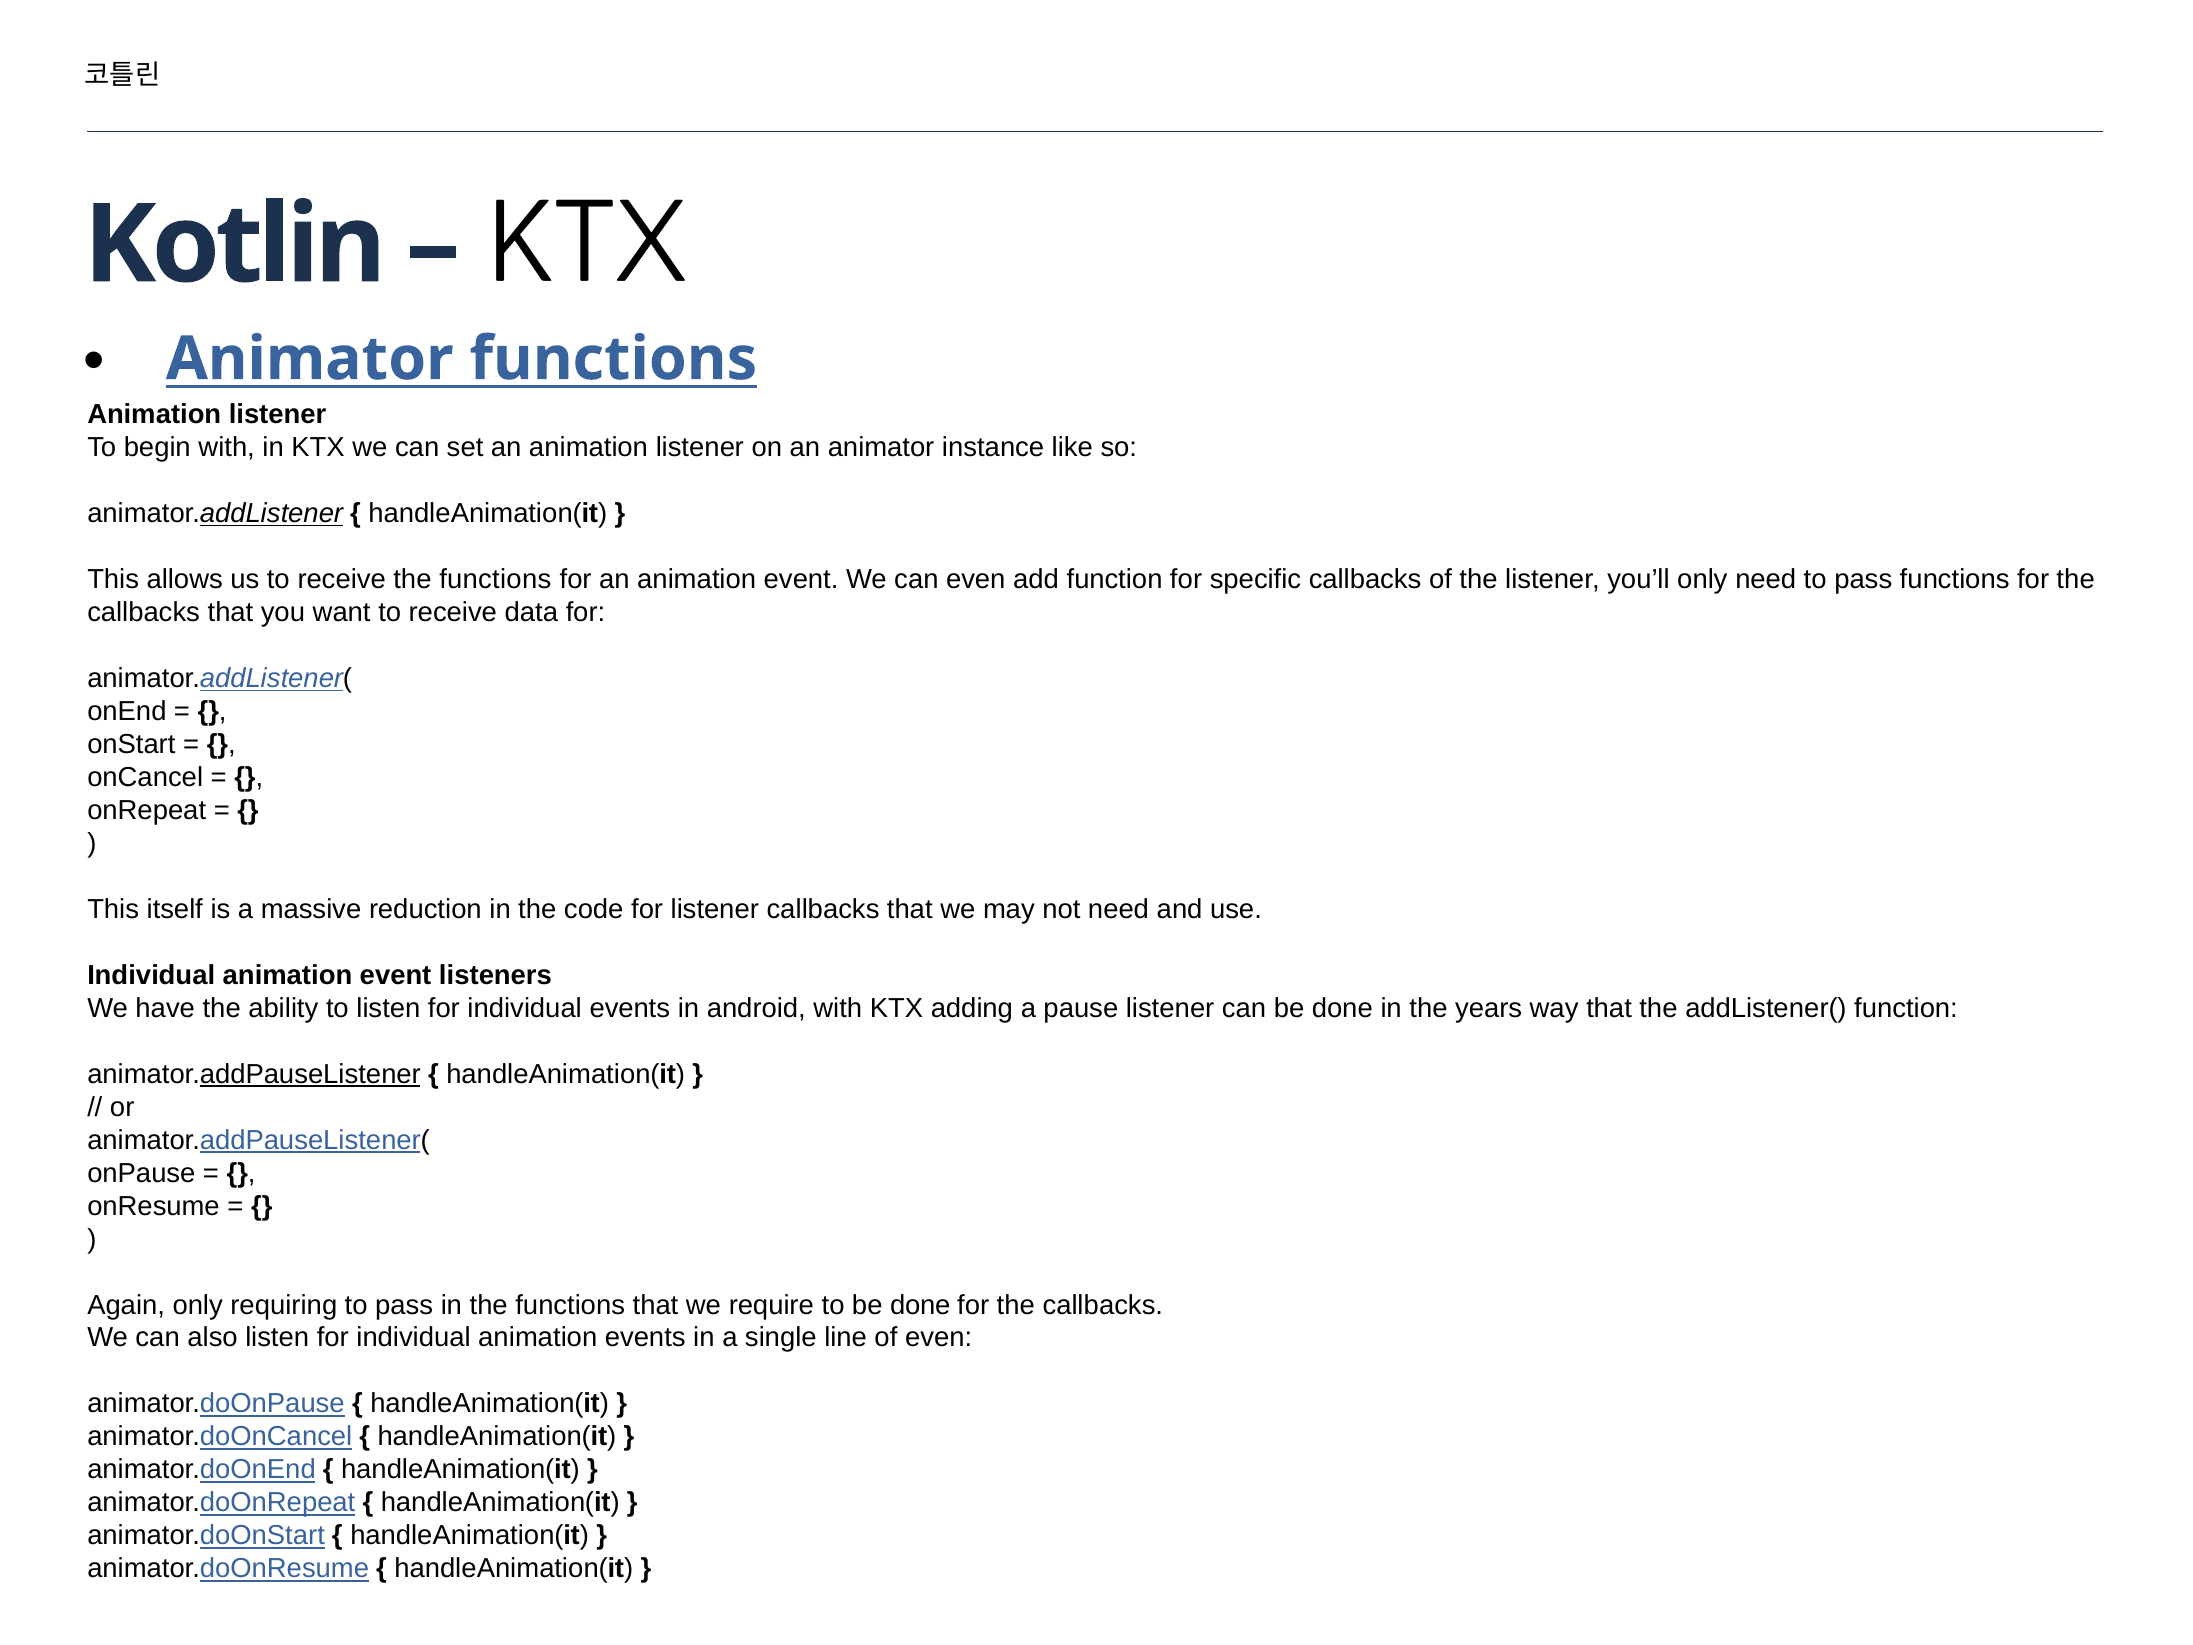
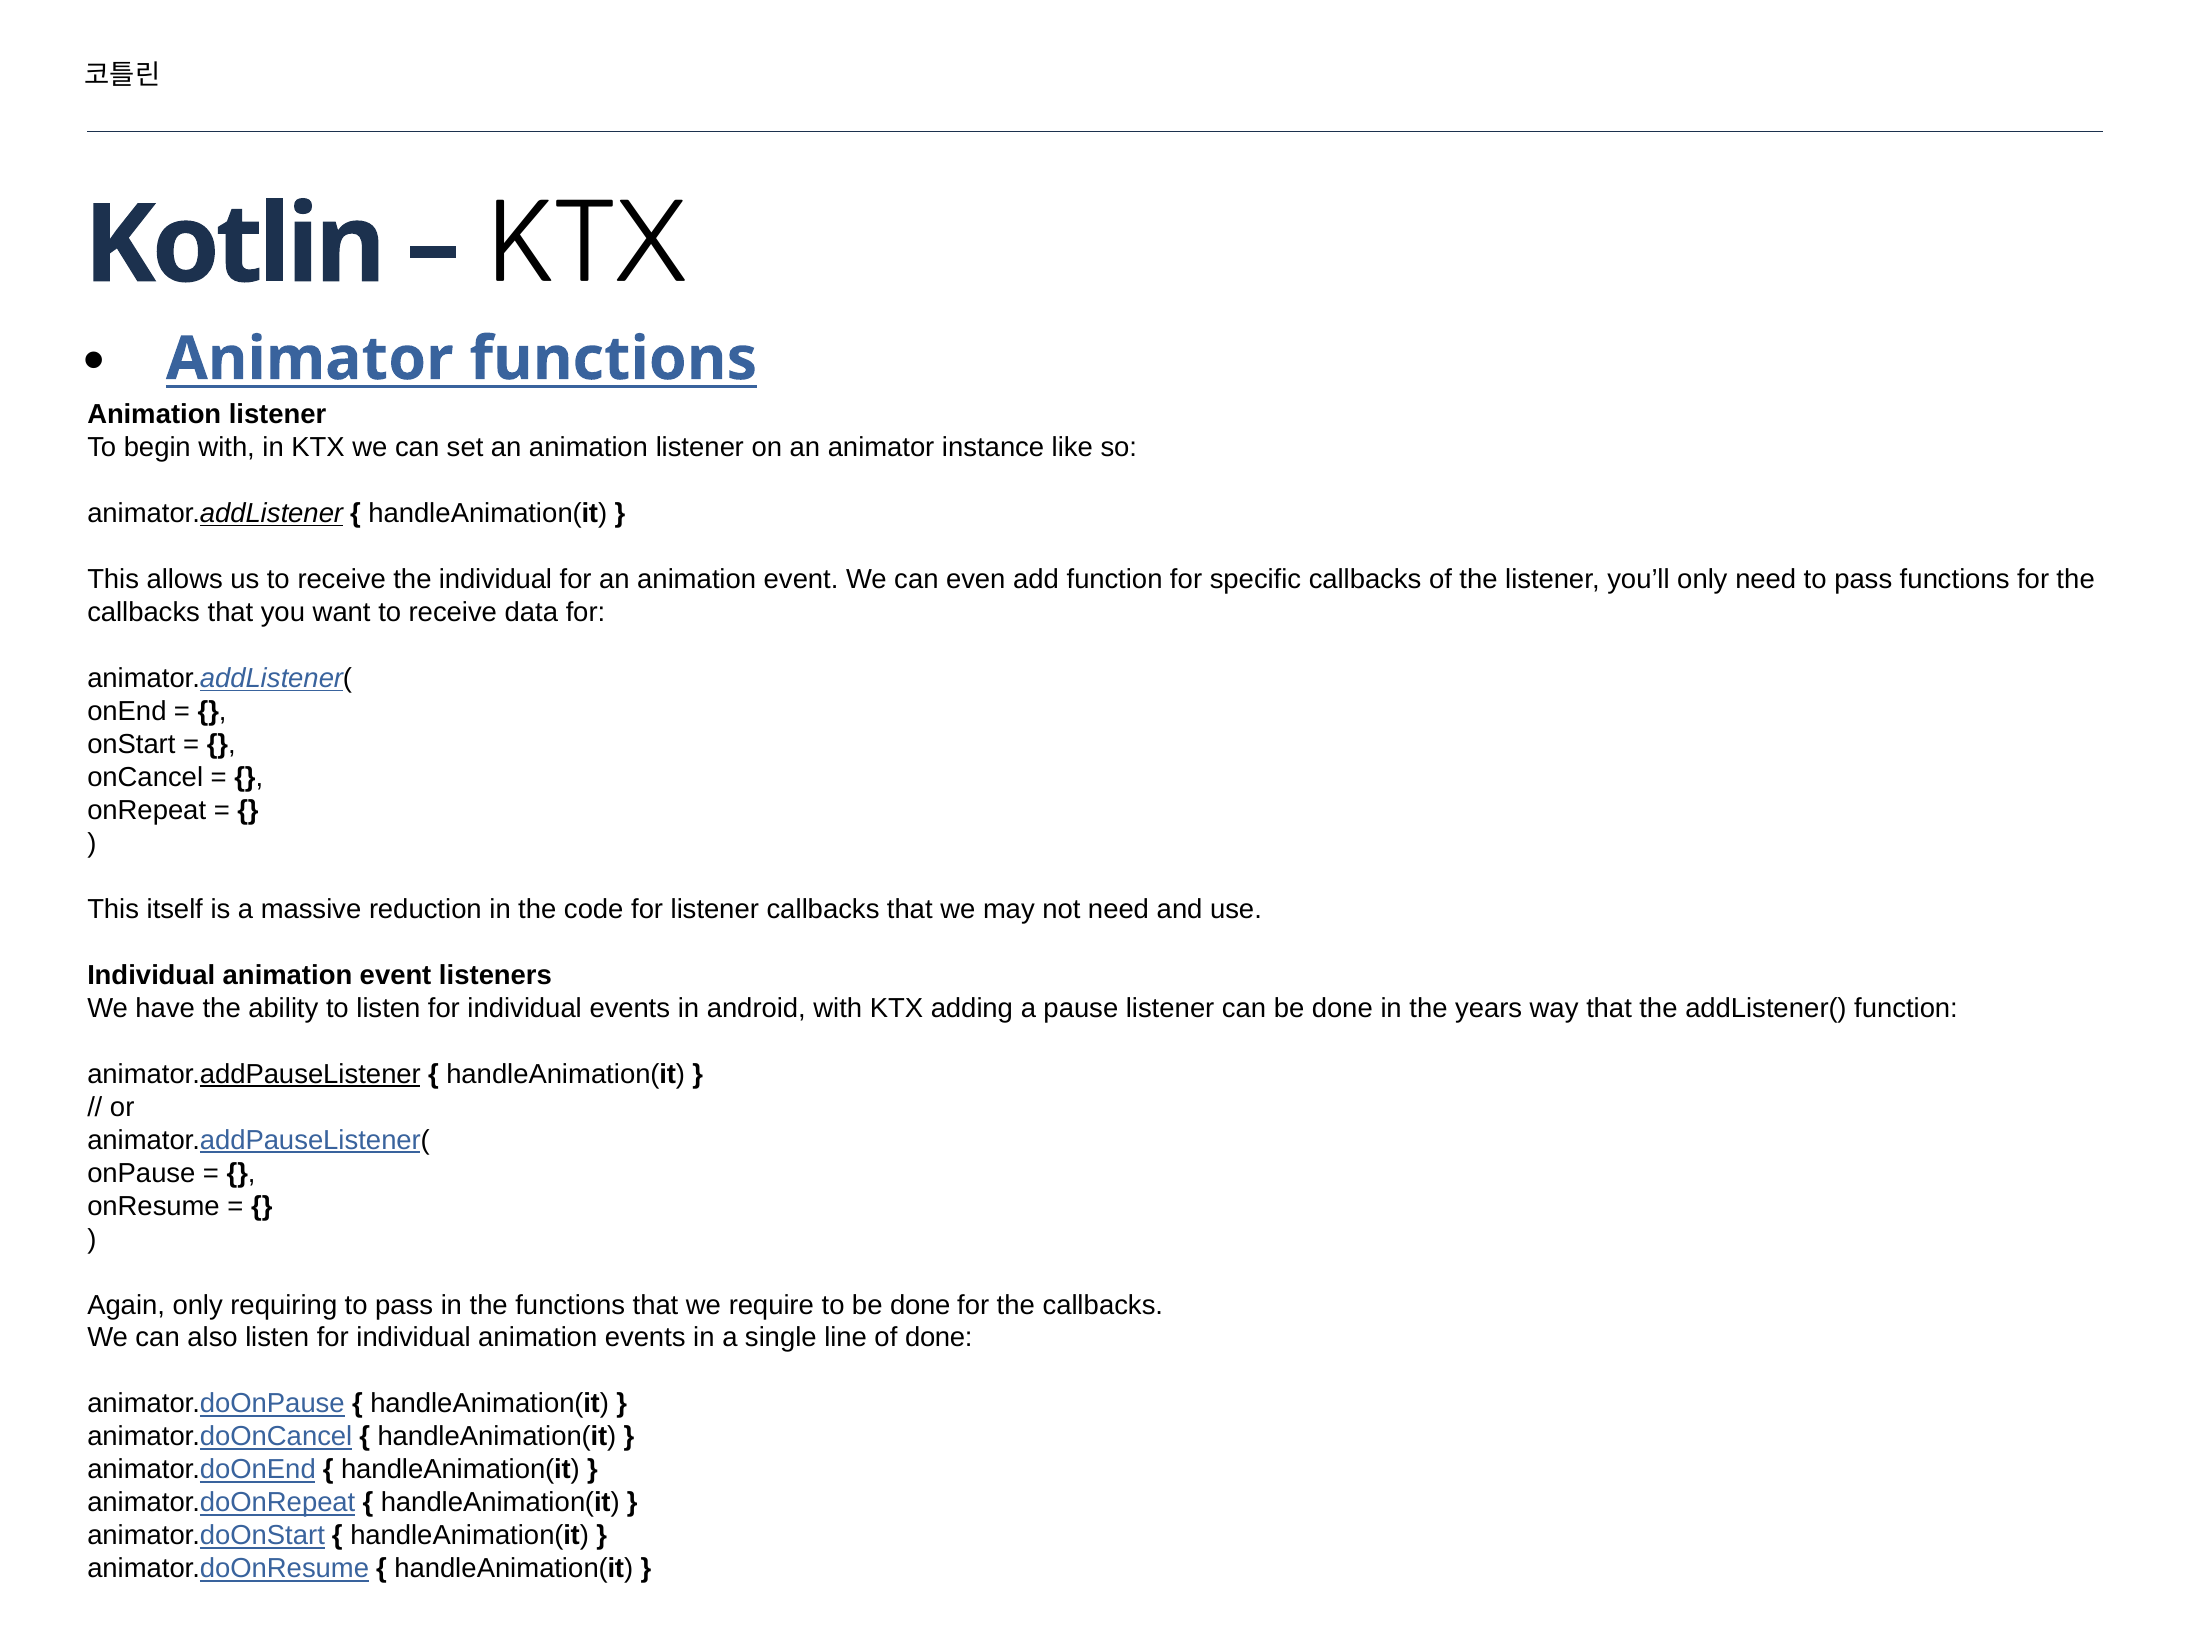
receive the functions: functions -> individual (495, 579)
of even: even -> done (939, 1338)
